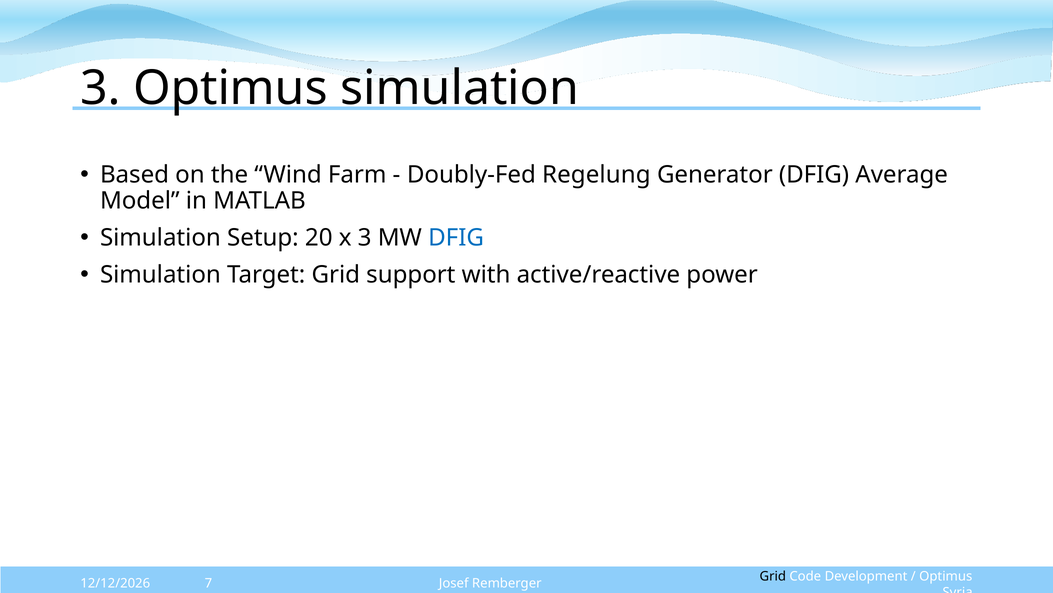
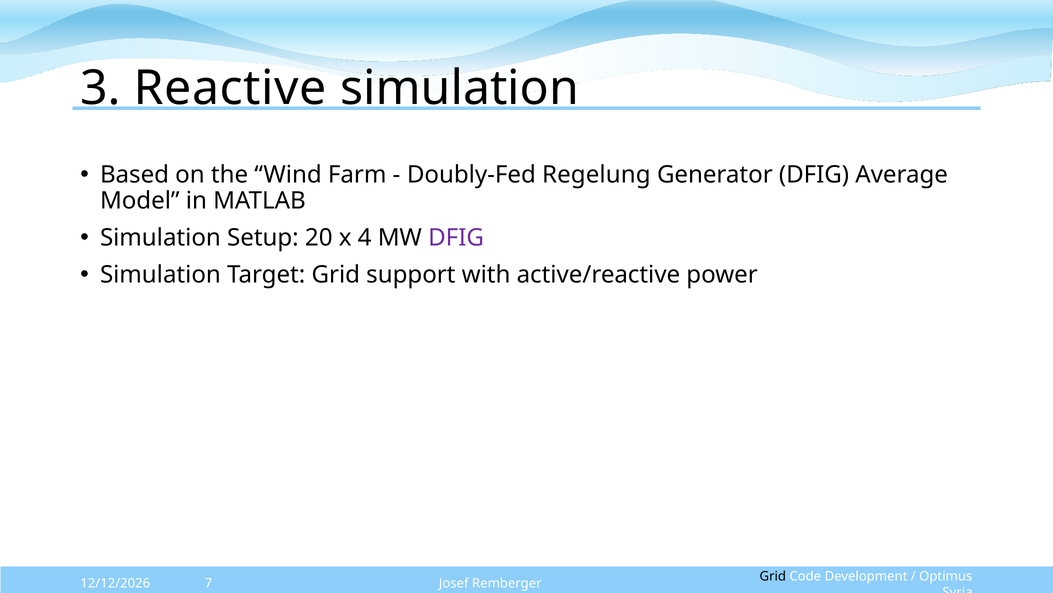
3 Optimus: Optimus -> Reactive (230, 88)
x 3: 3 -> 4 (365, 238)
DFIG colour: blue -> purple (456, 238)
